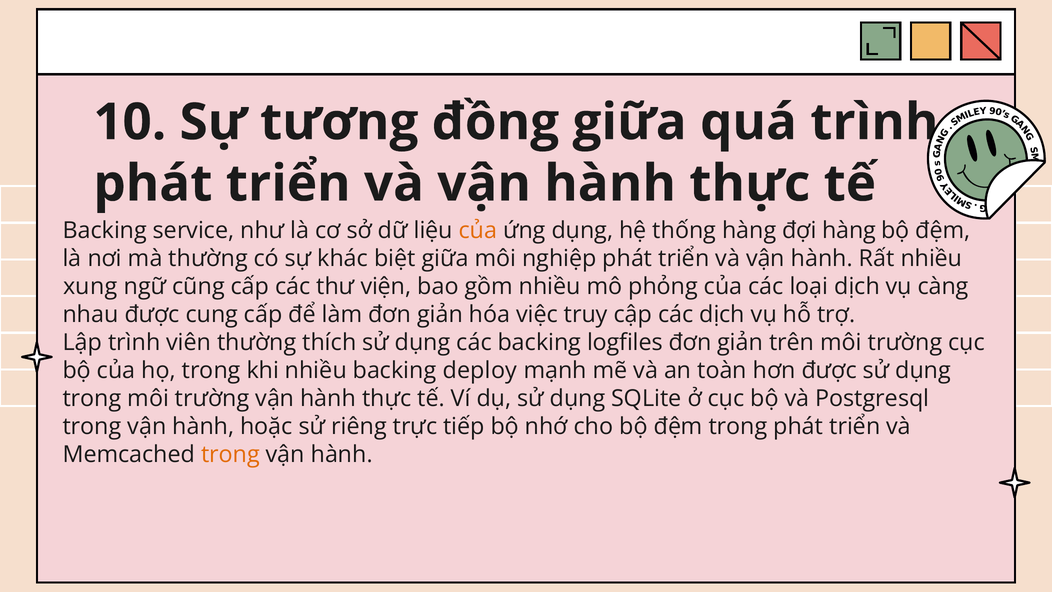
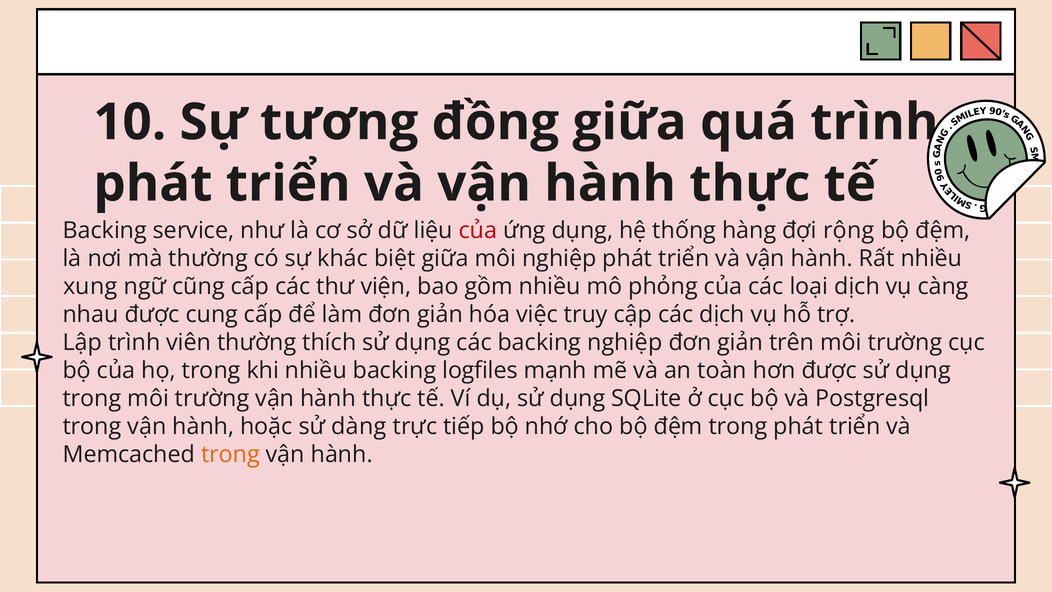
của colour: orange -> red (478, 230)
đợi hàng: hàng -> rộng (849, 230)
backing logfiles: logfiles -> nghiệp (625, 342)
deploy: deploy -> logfiles (480, 370)
riêng: riêng -> dàng (359, 427)
